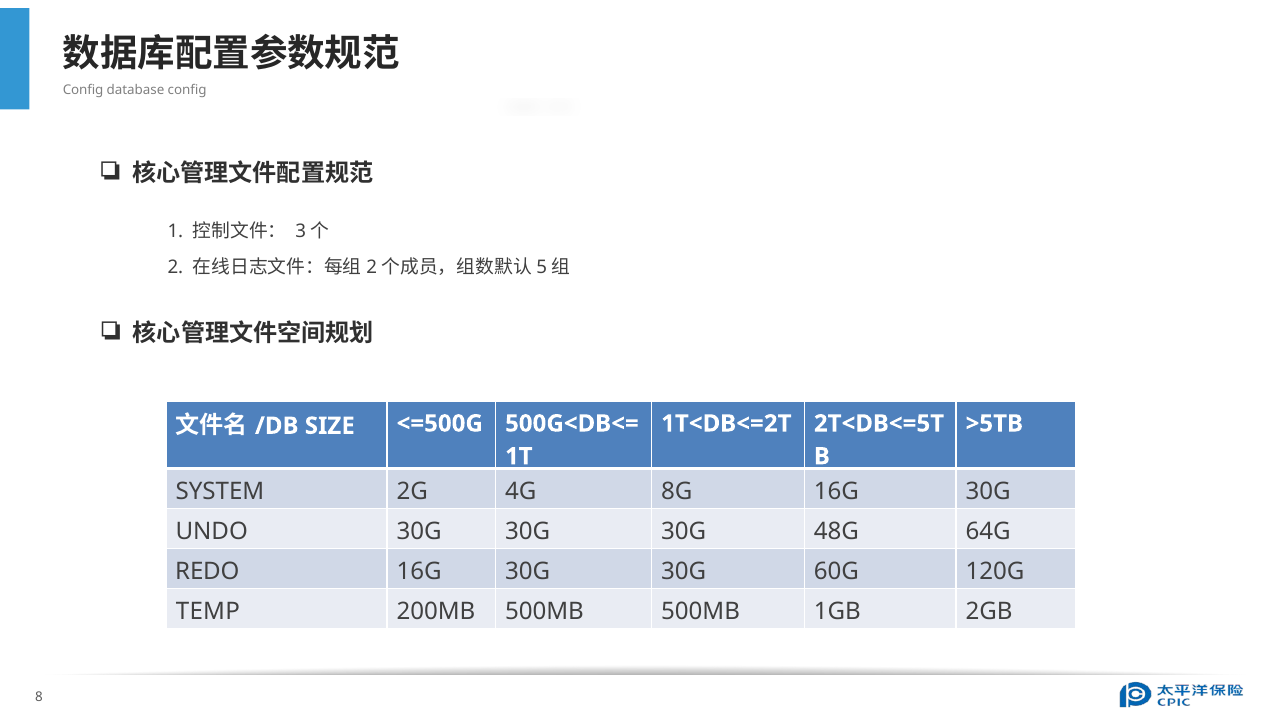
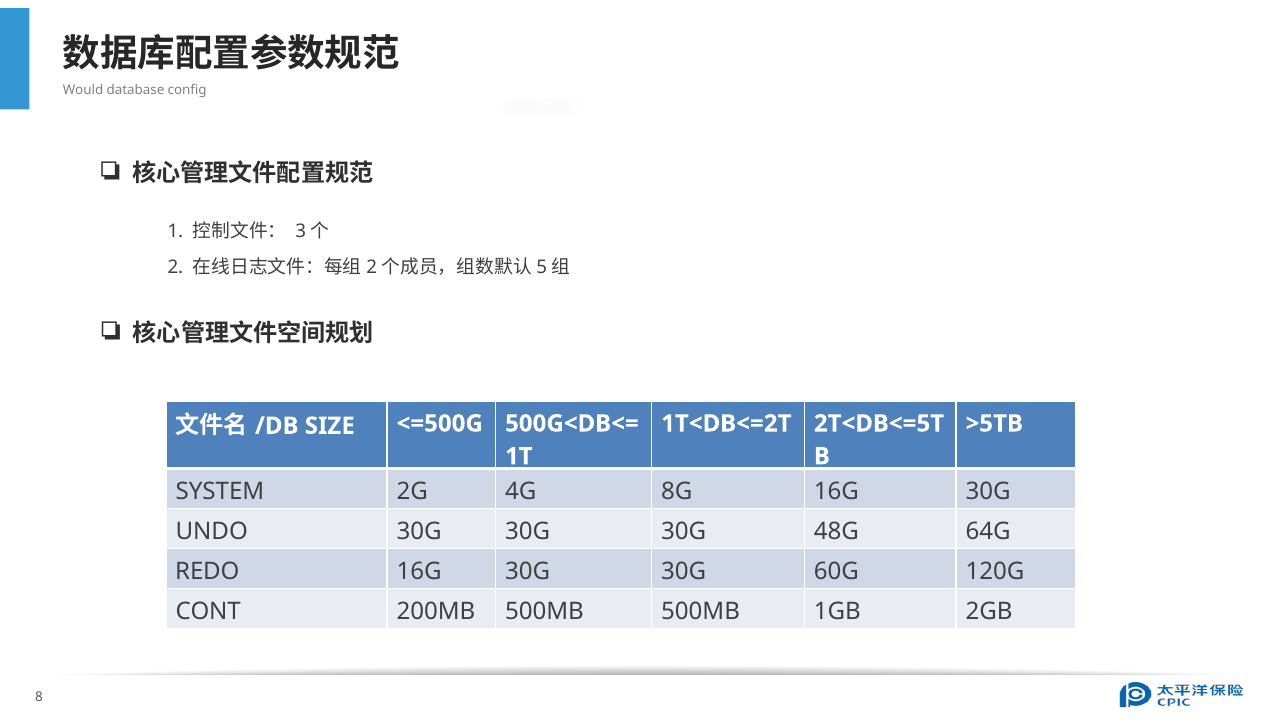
Config: Config -> Would (83, 90)
TEMP: TEMP -> CONT (208, 612)
